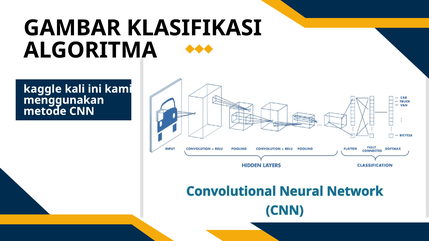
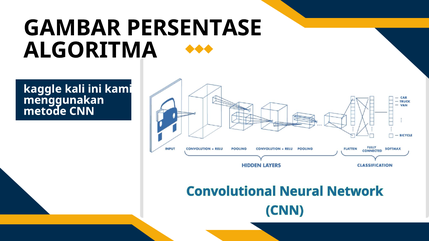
KLASIFIKASI: KLASIFIKASI -> PERSENTASE (194, 28)
